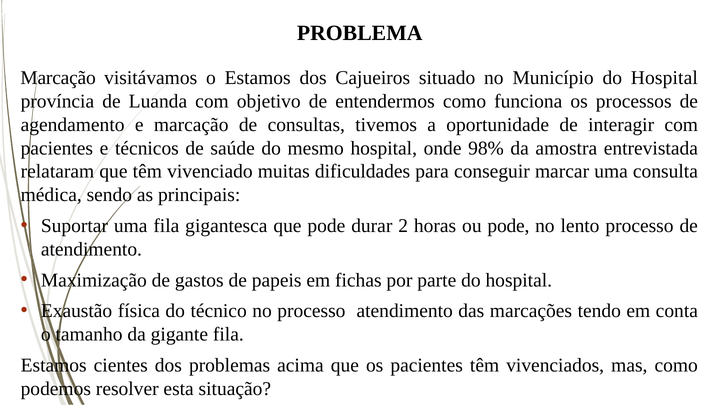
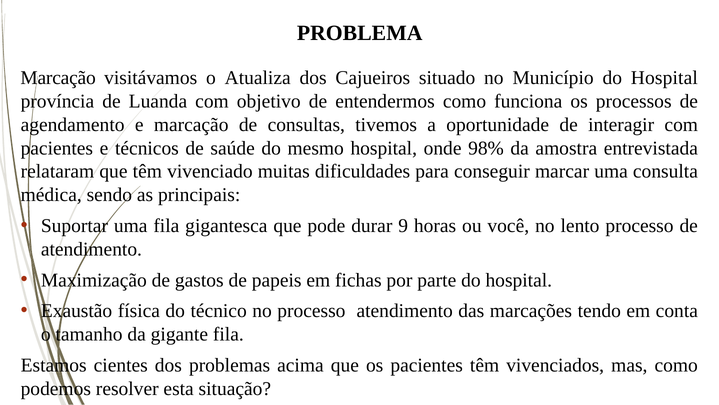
o Estamos: Estamos -> Atualiza (258, 78)
2: 2 -> 9 (403, 225)
ou pode: pode -> você (508, 225)
